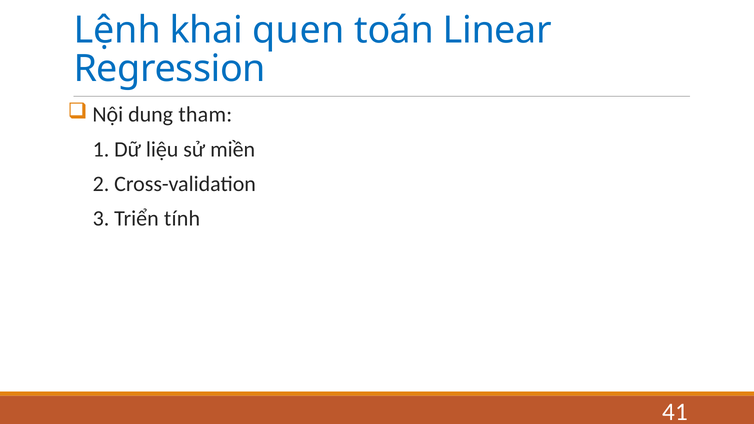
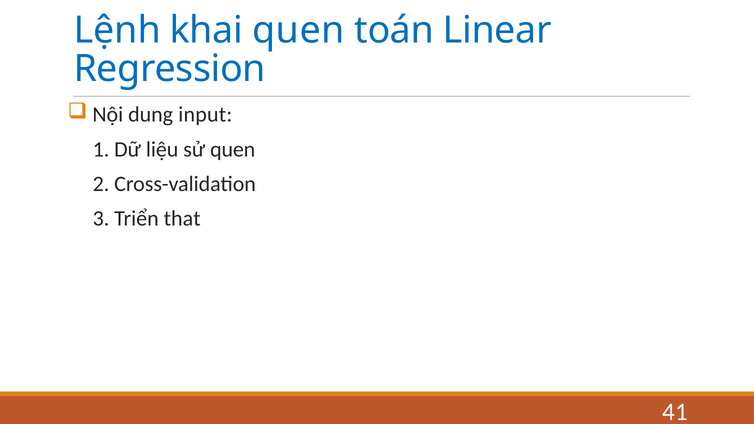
tham: tham -> input (205, 115)
sử miền: miền -> quen (233, 149)
tính: tính -> that (182, 219)
